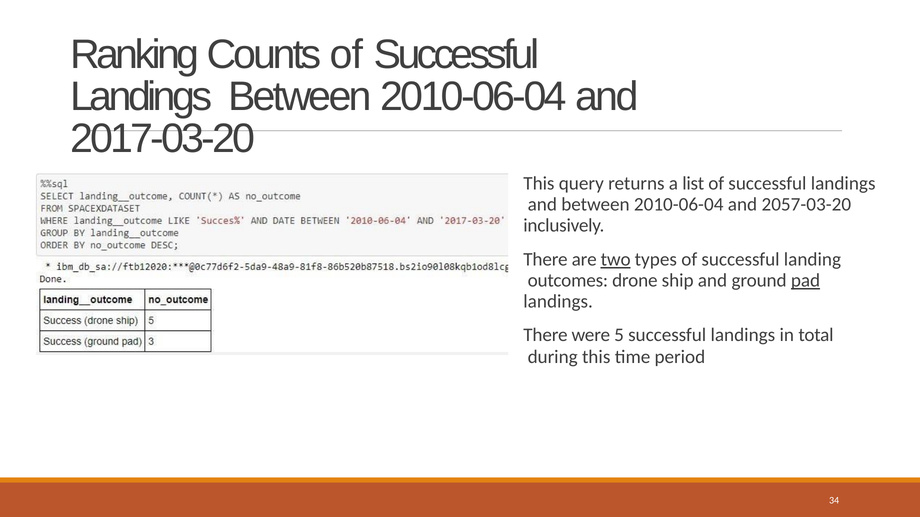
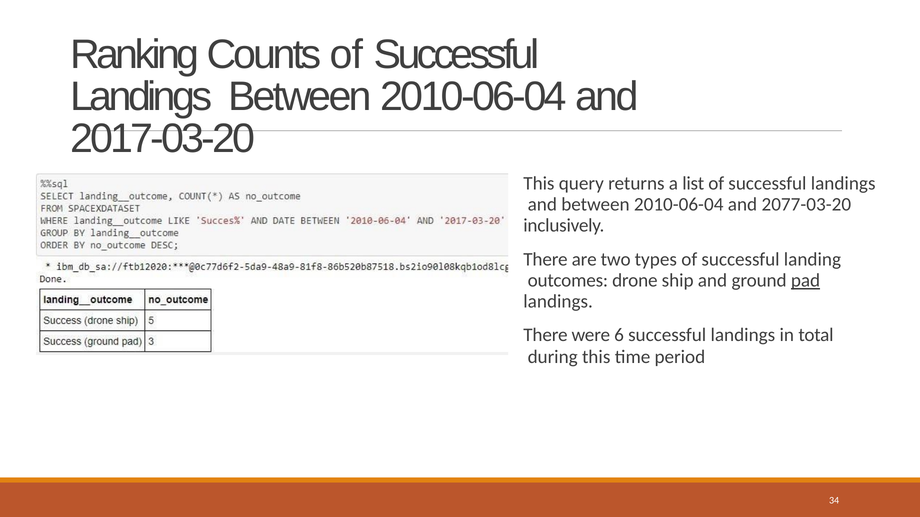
2057-03-20: 2057-03-20 -> 2077-03-20 (806, 205)
two underline: present -> none (616, 260)
5: 5 -> 6 (619, 335)
